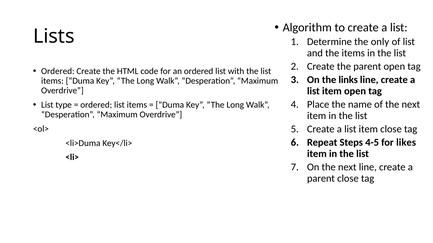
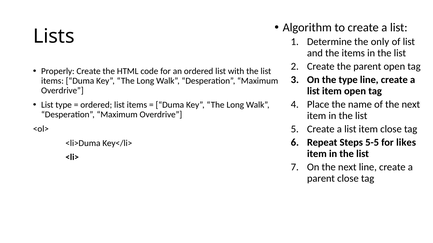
Ordered: Ordered -> Properly (58, 71)
the links: links -> type (348, 80)
4-5: 4-5 -> 5-5 (372, 143)
